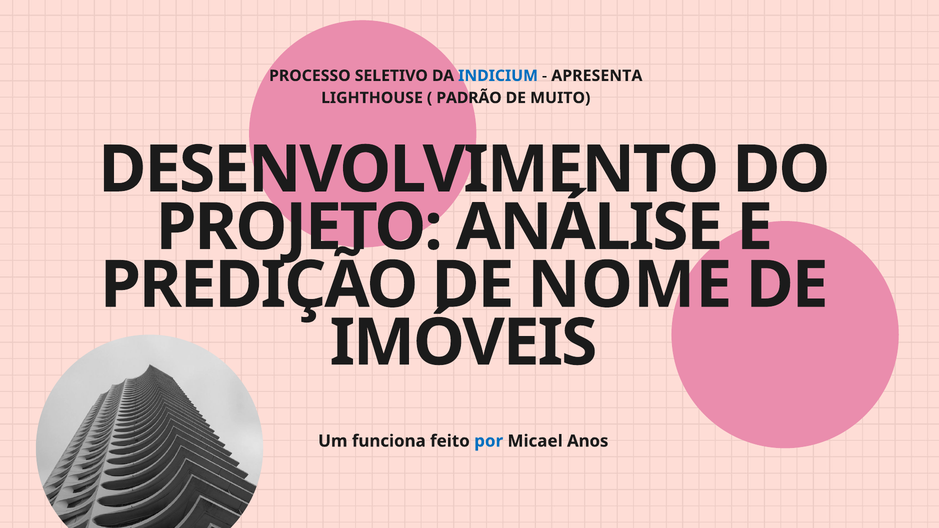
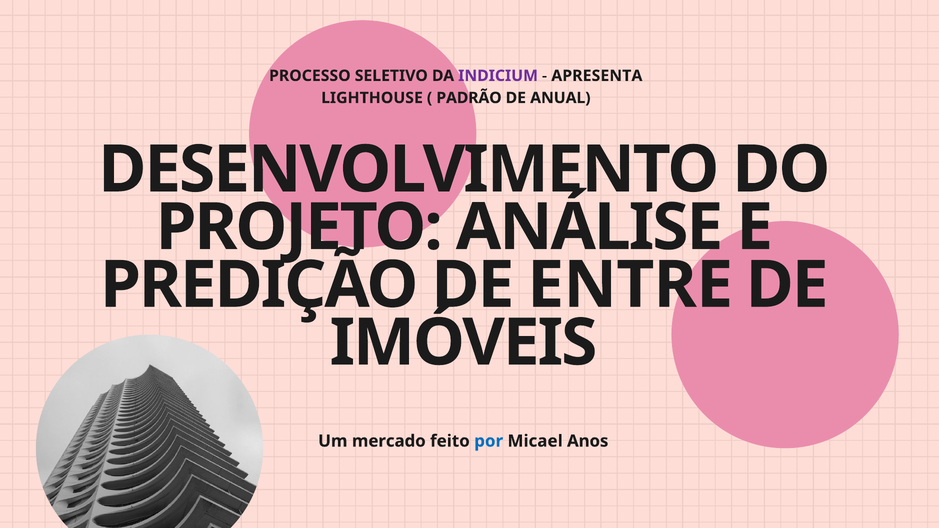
INDICIUM colour: blue -> purple (498, 76)
MUITO: MUITO -> ANUAL (560, 98)
NOME: NOME -> ENTRE (630, 285)
funciona: funciona -> mercado (389, 441)
